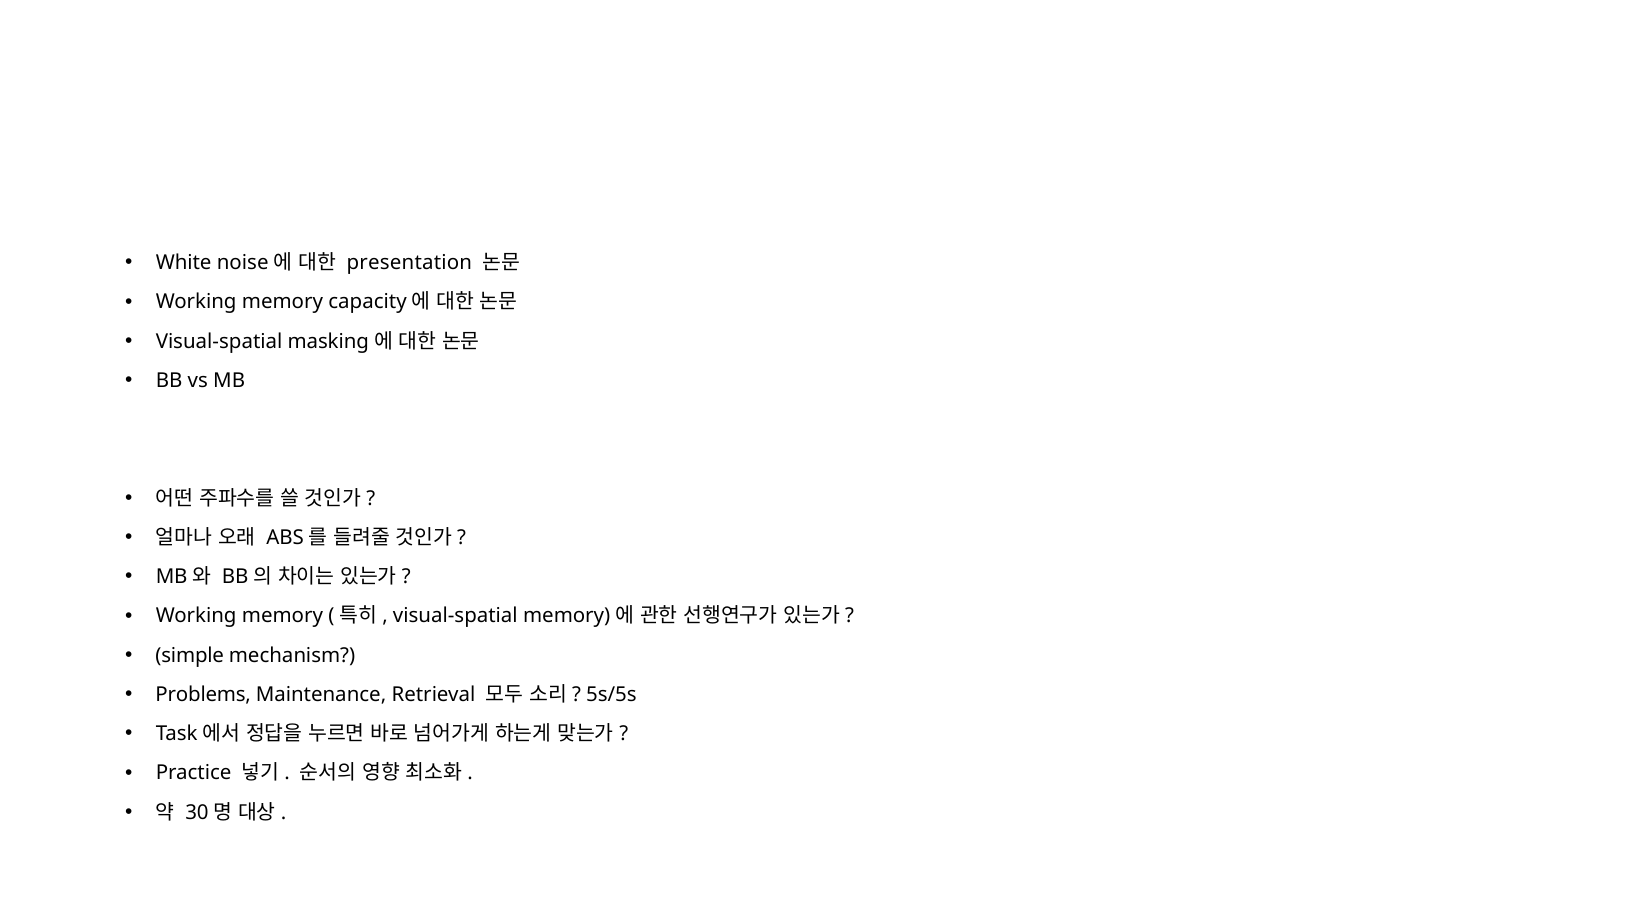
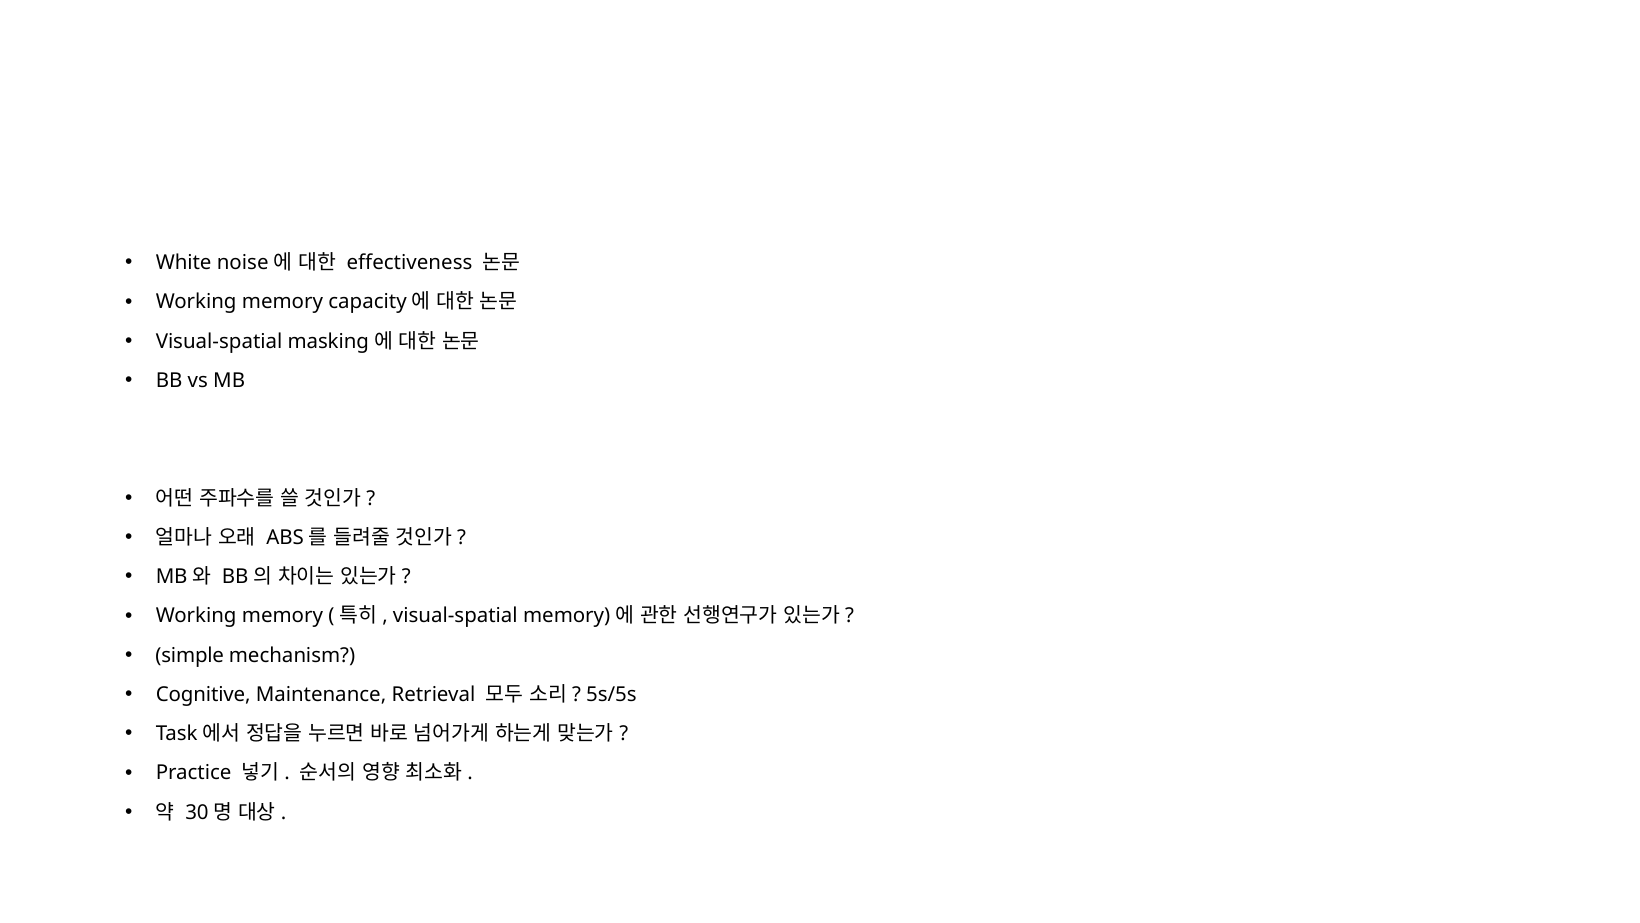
presentation: presentation -> effectiveness (409, 263)
Problems: Problems -> Cognitive (203, 694)
